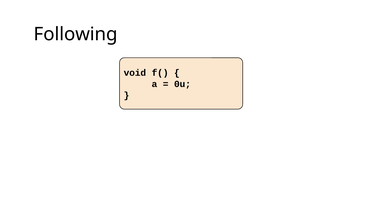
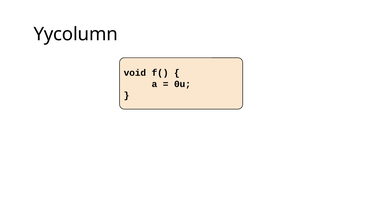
Following: Following -> Yycolumn (76, 34)
